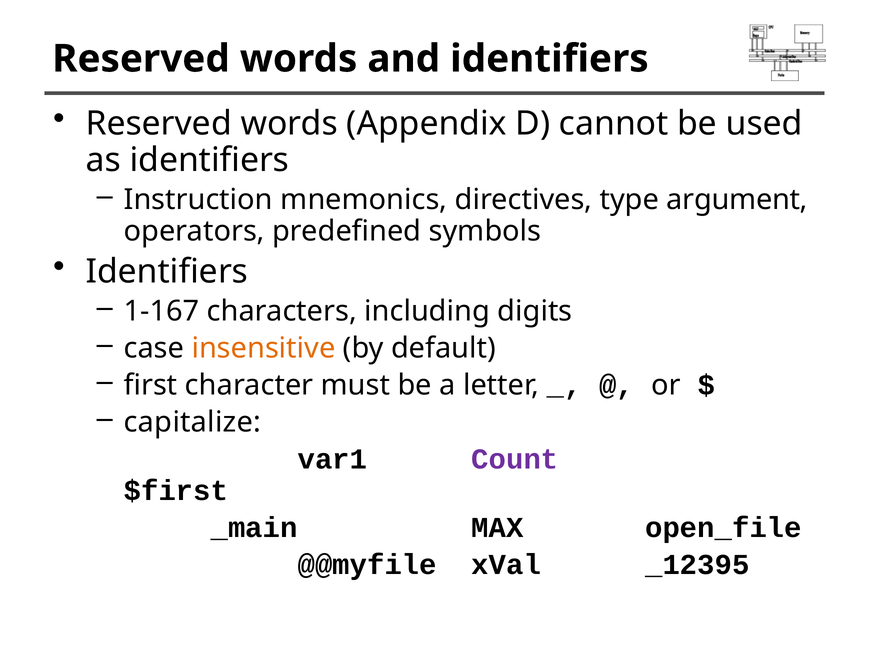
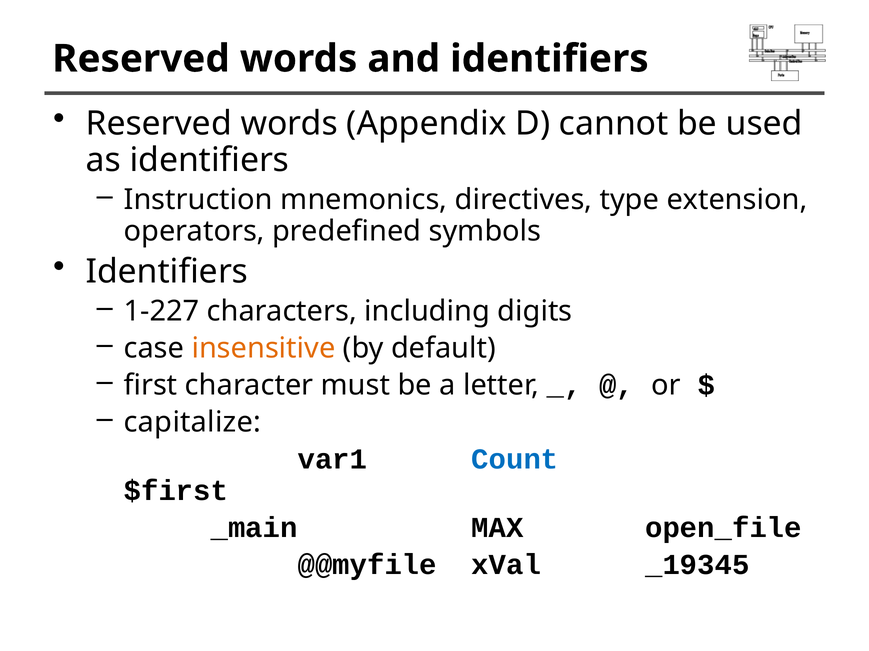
argument: argument -> extension (737, 200)
1-167: 1-167 -> 1-227 (162, 312)
Count colour: purple -> blue (515, 460)
_12395: _12395 -> _19345 (697, 565)
